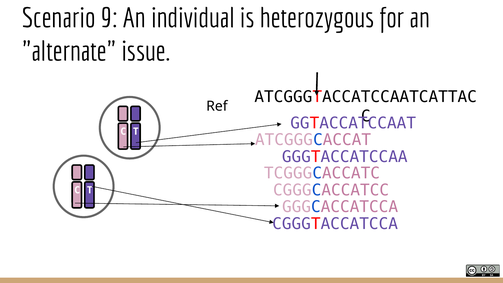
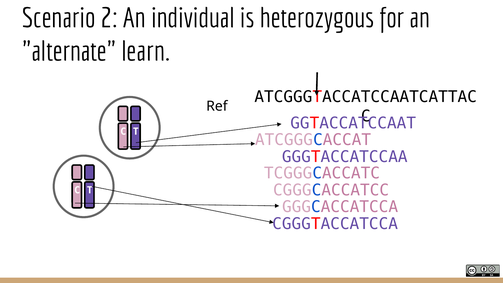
9: 9 -> 2 (109, 18)
issue: issue -> learn (146, 52)
